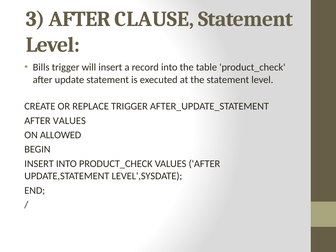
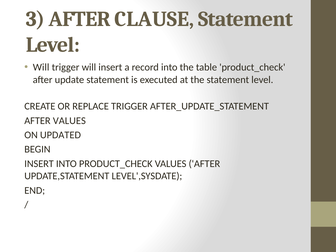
Bills: Bills -> Will (41, 67)
ALLOWED: ALLOWED -> UPDATED (60, 135)
